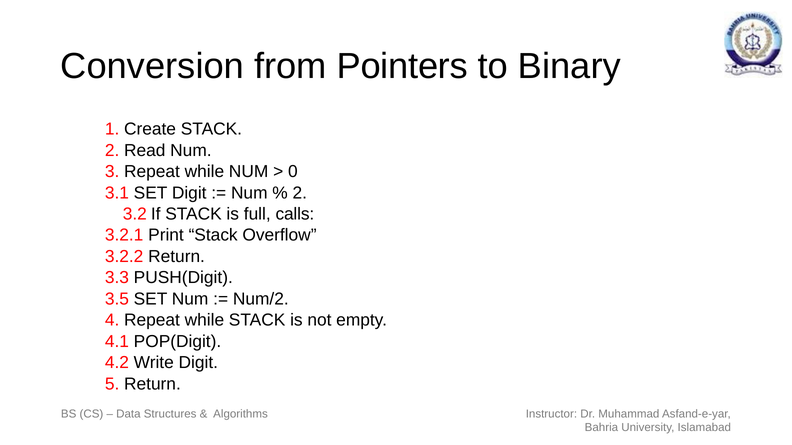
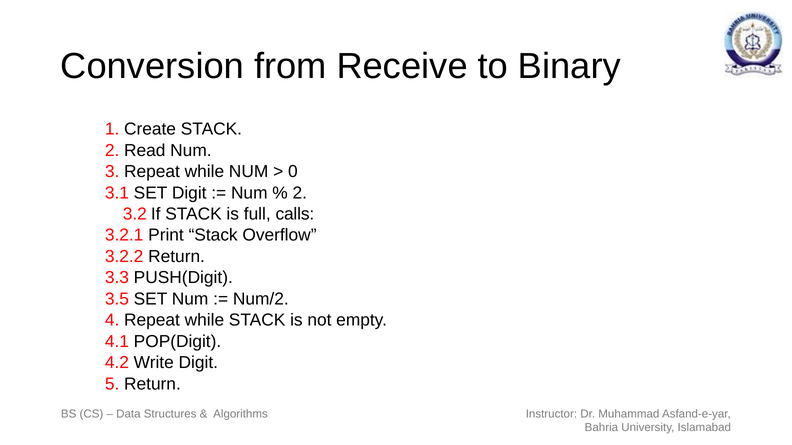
Pointers: Pointers -> Receive (402, 67)
